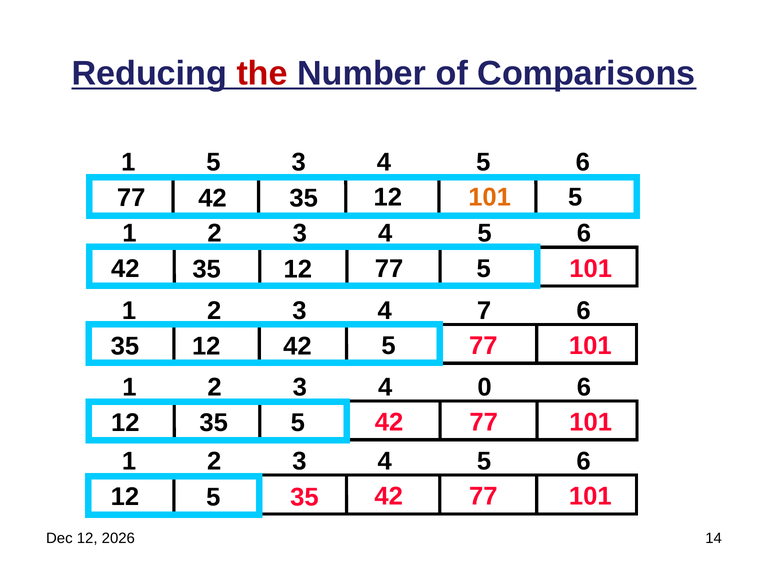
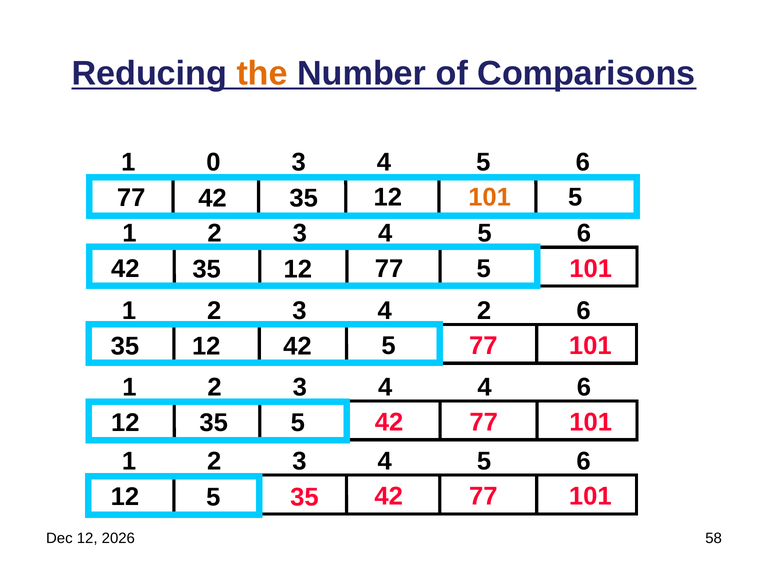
the colour: red -> orange (262, 73)
1 5: 5 -> 0 (213, 162)
7: 7 -> 2 (484, 311)
4 0: 0 -> 4 (485, 387)
14: 14 -> 58 (714, 538)
